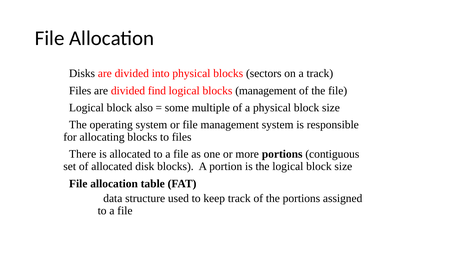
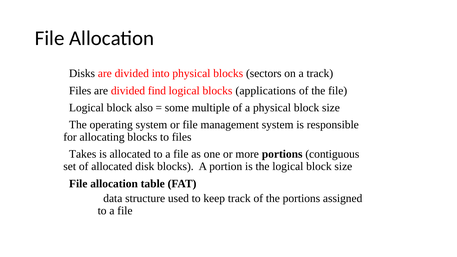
blocks management: management -> applications (266, 91)
There: There -> Takes (83, 154)
